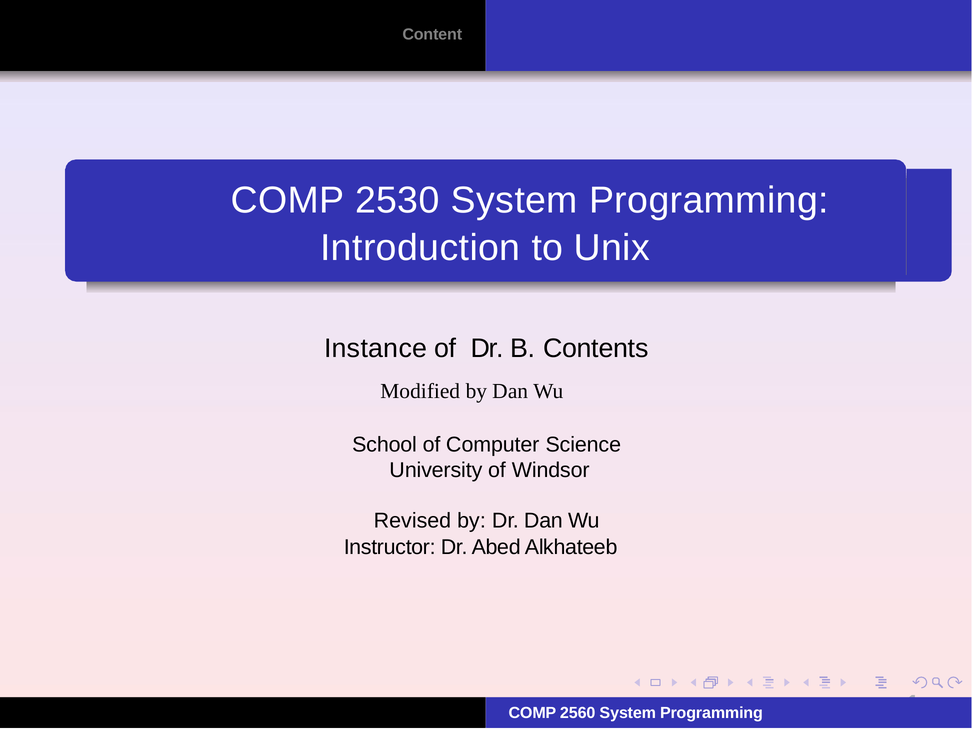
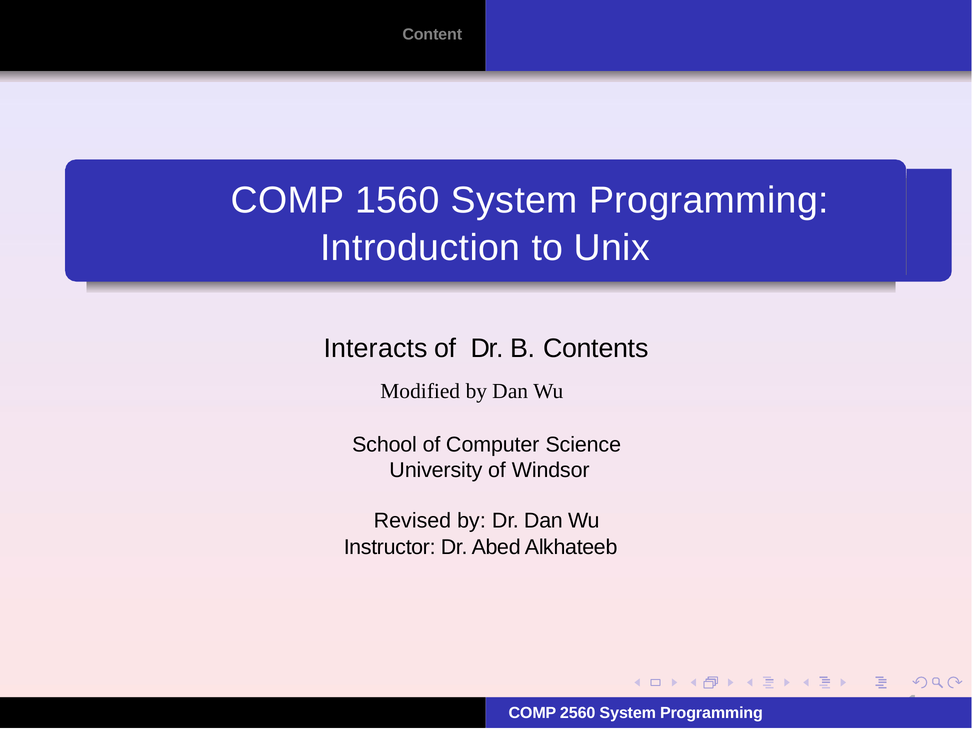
2530: 2530 -> 1560 (397, 201)
Instance: Instance -> Interacts (376, 349)
